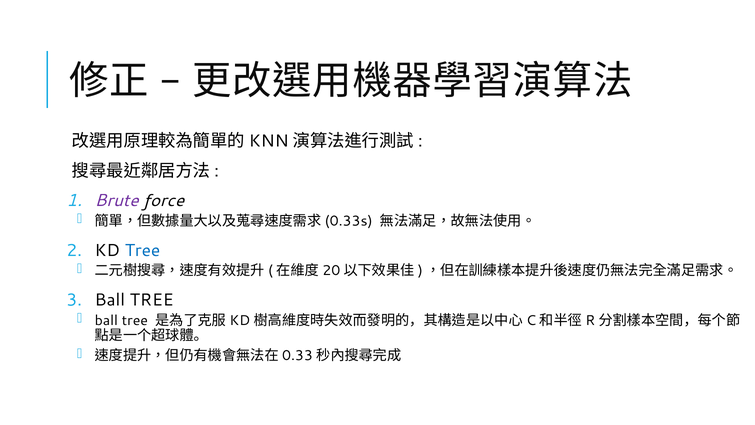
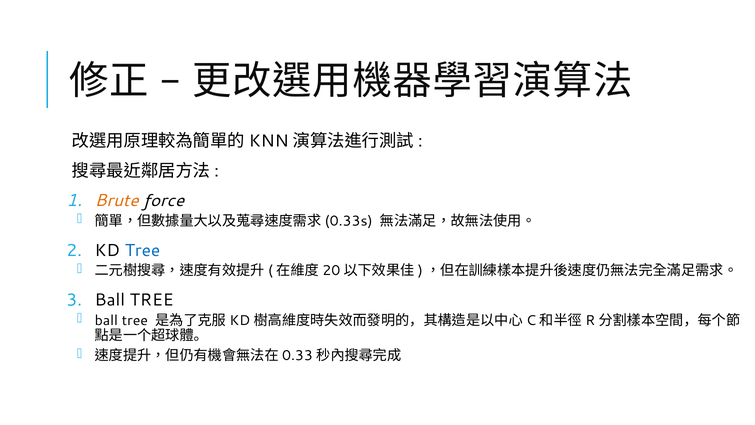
Brute colour: purple -> orange (117, 201)
